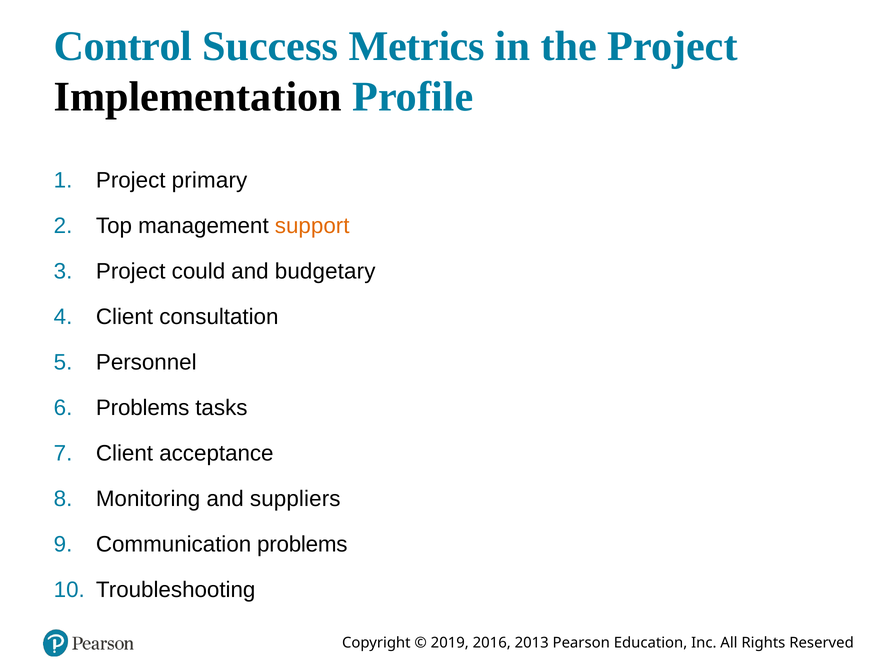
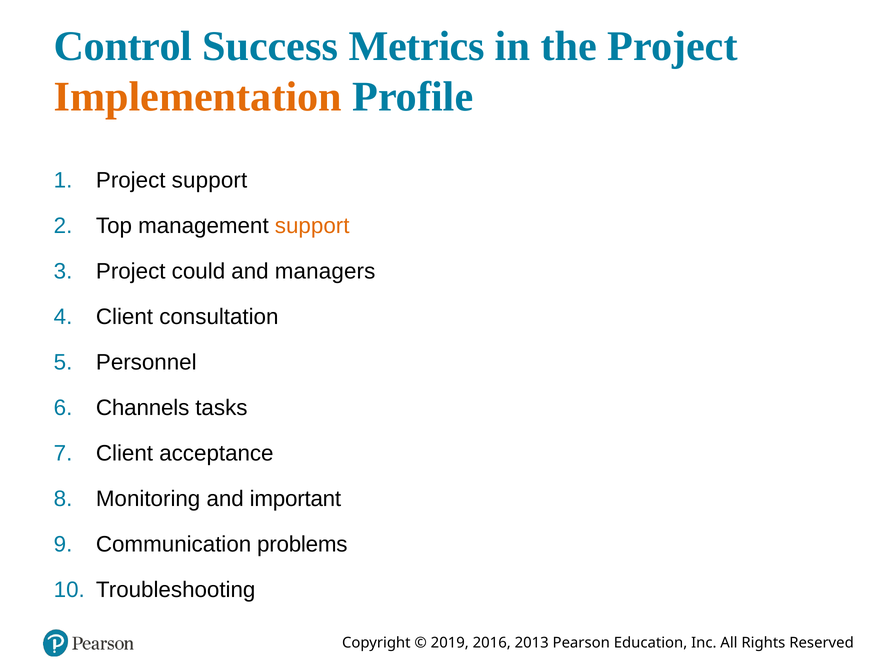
Implementation colour: black -> orange (198, 97)
Project primary: primary -> support (210, 181)
budgetary: budgetary -> managers (325, 272)
Problems: Problems -> Channels (143, 408)
suppliers: suppliers -> important (295, 499)
